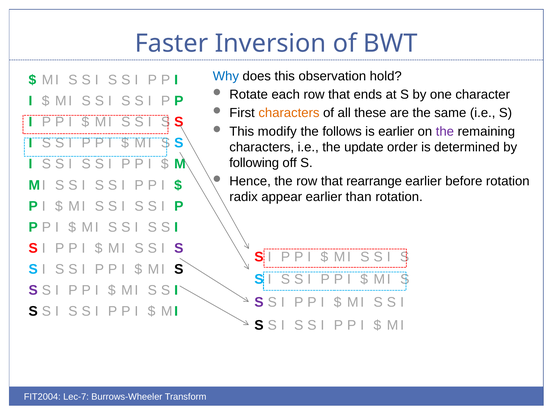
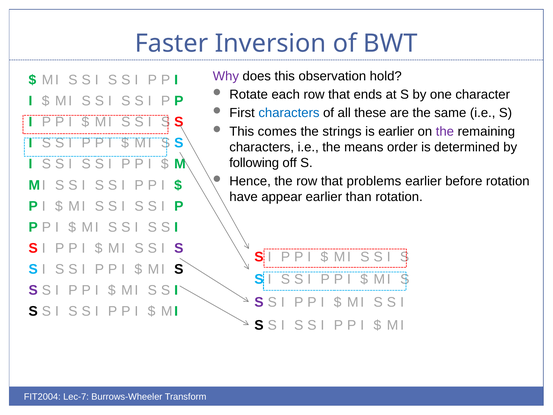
Why colour: blue -> purple (226, 76)
characters colour: orange -> blue (289, 113)
modify: modify -> comes (277, 131)
follows: follows -> strings (342, 131)
update: update -> means (364, 147)
rearrange: rearrange -> problems (374, 181)
radix: radix -> have (244, 197)
